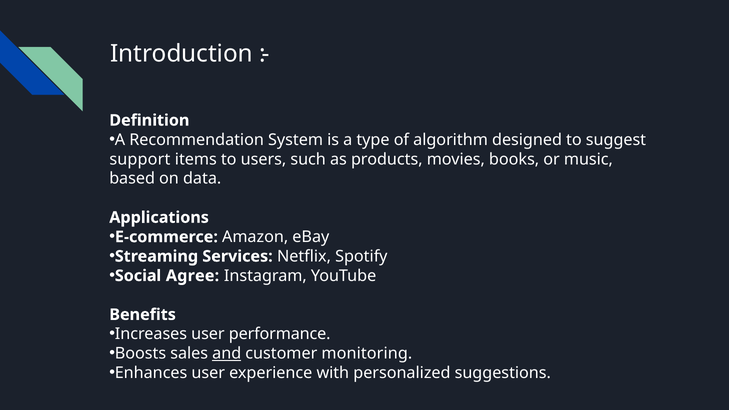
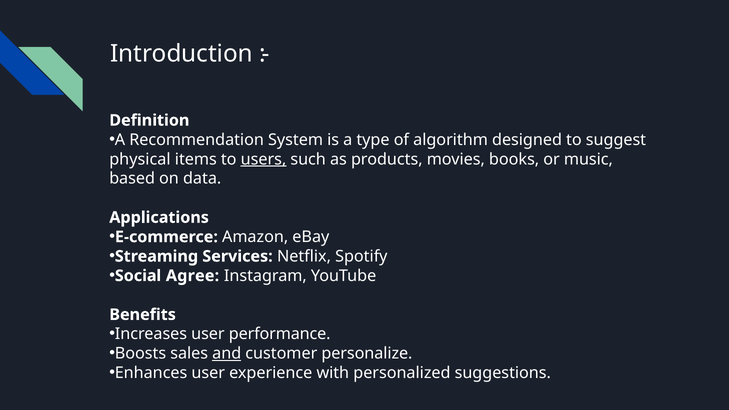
support: support -> physical (140, 159)
users underline: none -> present (263, 159)
monitoring: monitoring -> personalize (367, 354)
